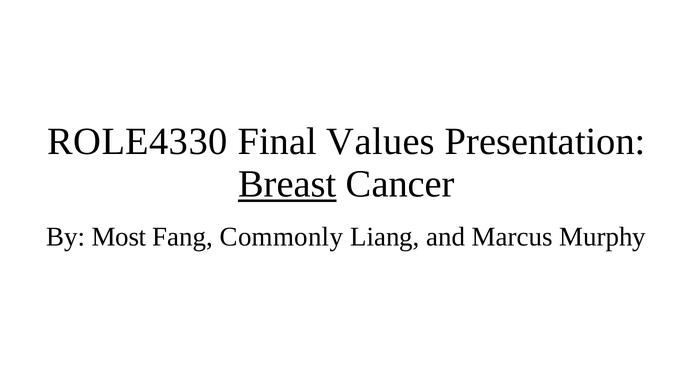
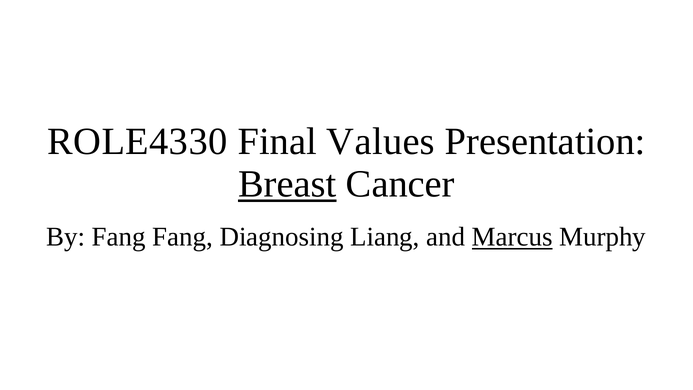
By Most: Most -> Fang (119, 237)
Commonly: Commonly -> Diagnosing (282, 237)
Marcus underline: none -> present (512, 237)
